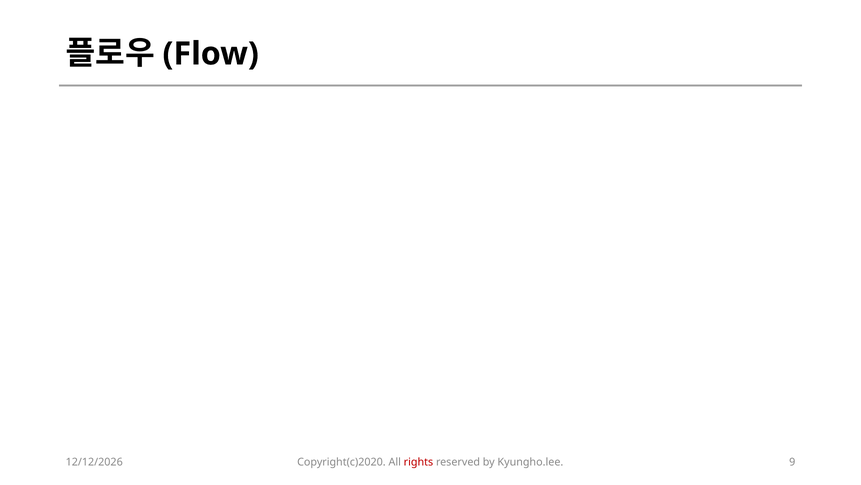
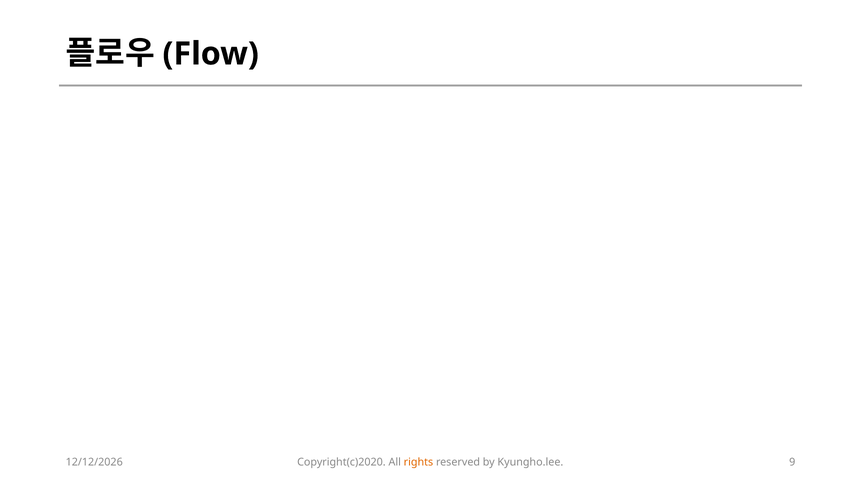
rights colour: red -> orange (418, 462)
